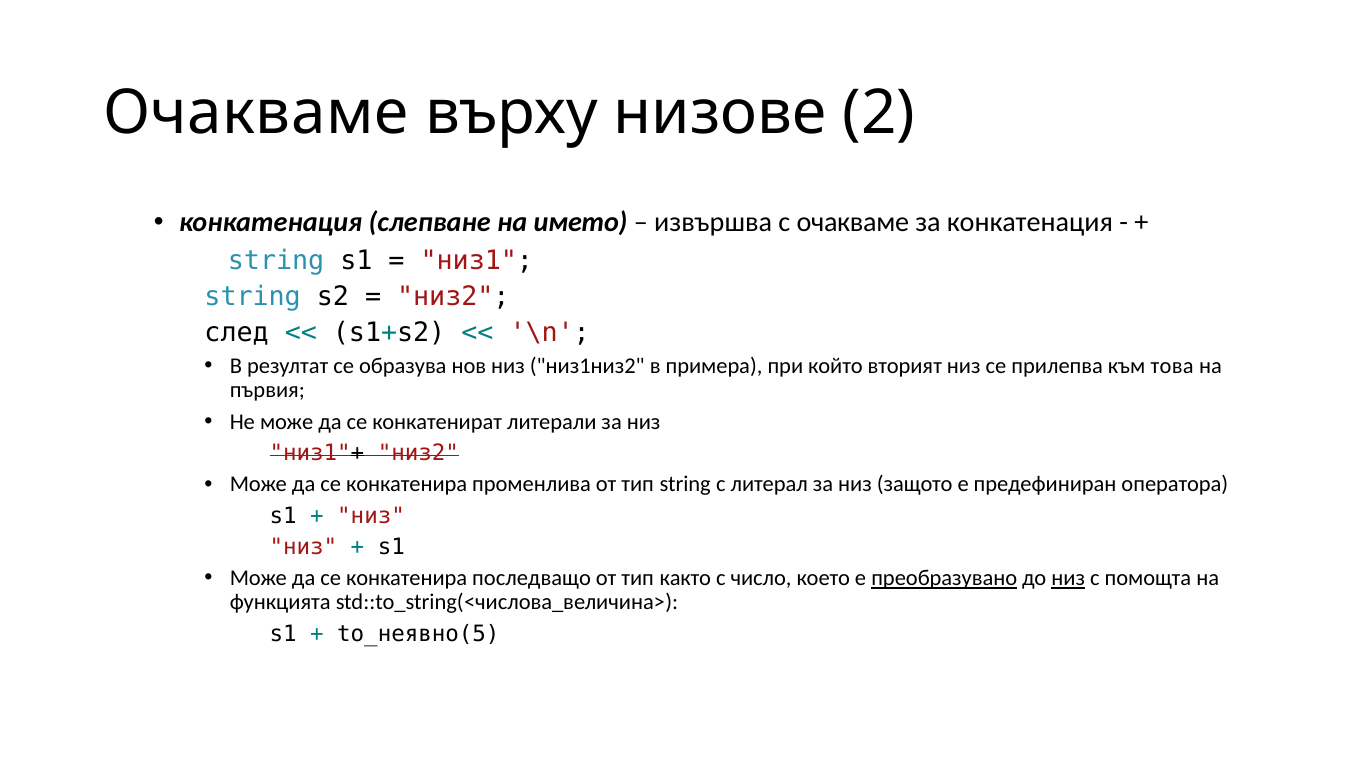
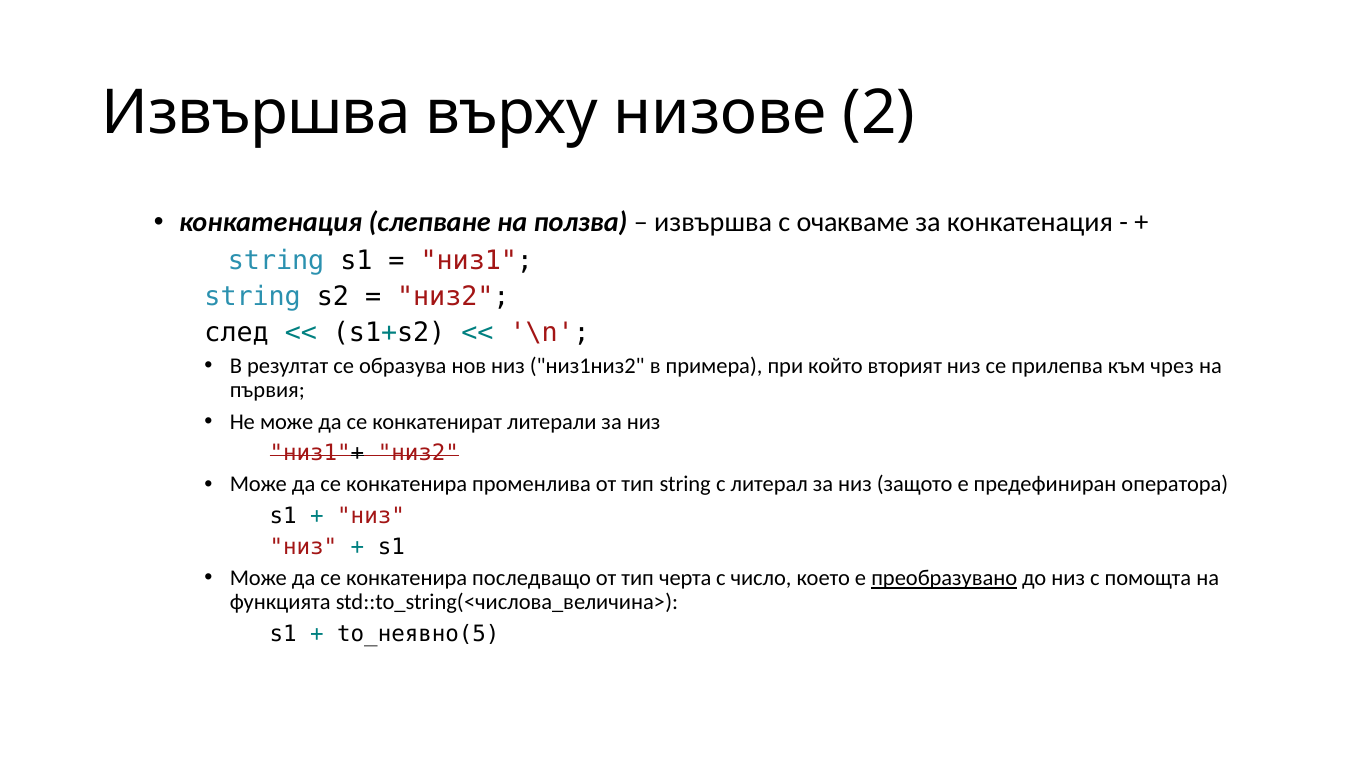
Очакваме: Очакваме -> Извършва (256, 114)
името: името -> ползва (580, 223)
това: това -> чрез (1172, 366)
както: както -> черта (685, 579)
низ underline: present -> none (1068, 579)
